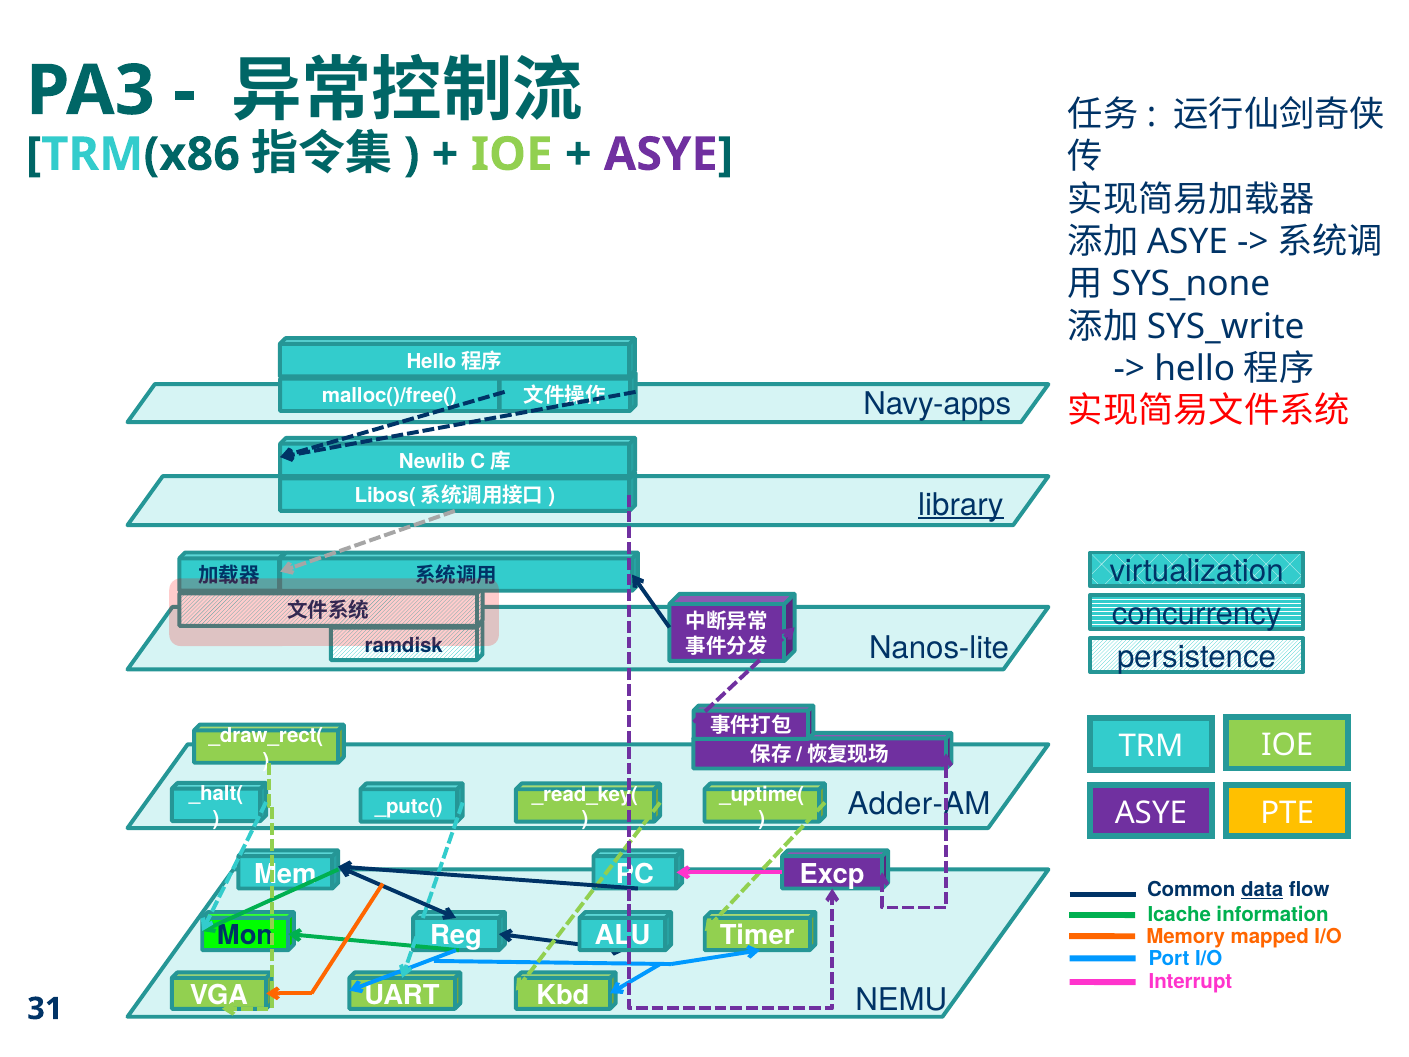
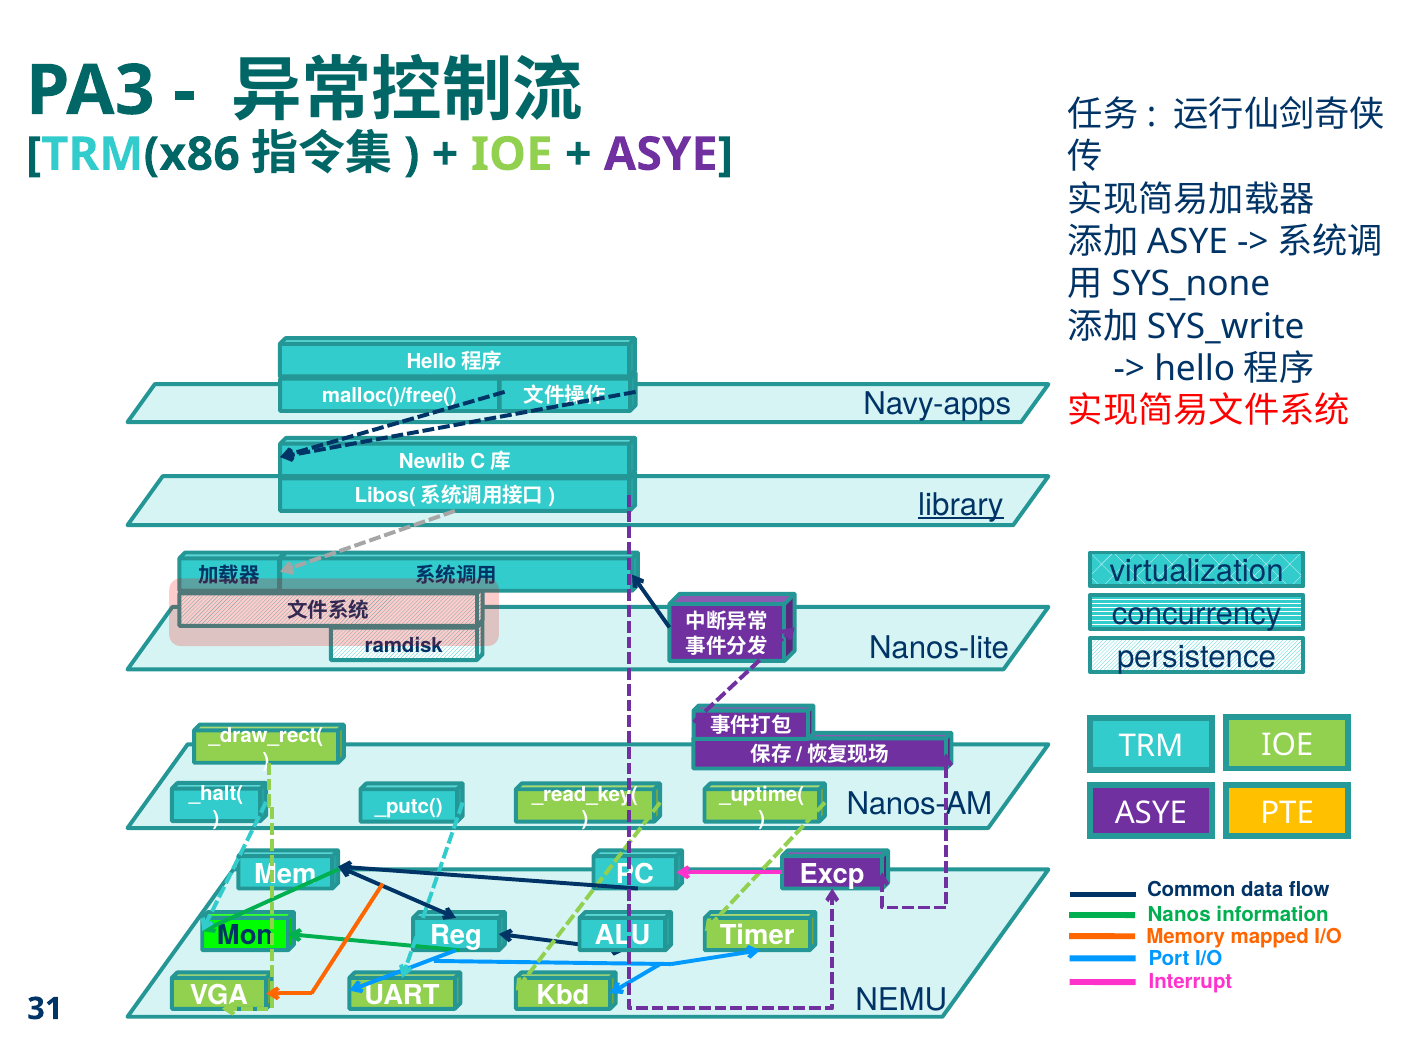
Adder-AM: Adder-AM -> Nanos-AM (919, 804)
data underline: present -> none (1262, 890)
Icache: Icache -> Nanos (1179, 914)
